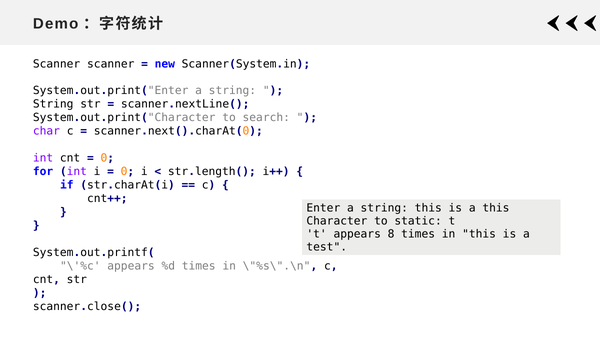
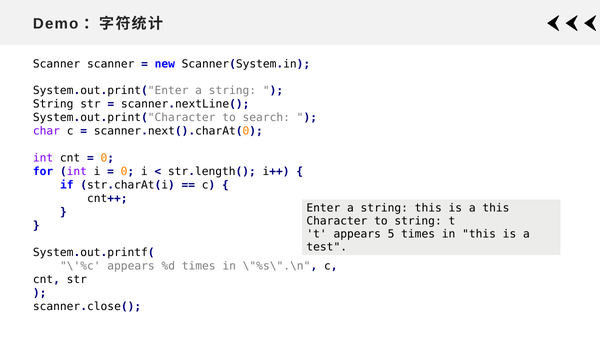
to static: static -> string (418, 221)
8: 8 -> 5 (391, 234)
